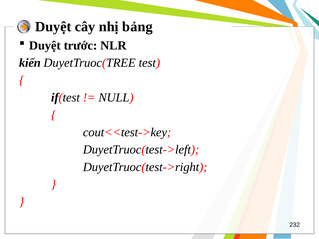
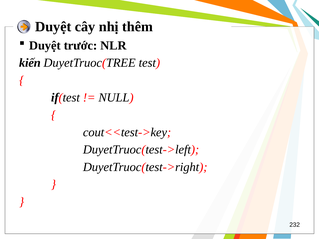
bảng: bảng -> thêm (138, 27)
